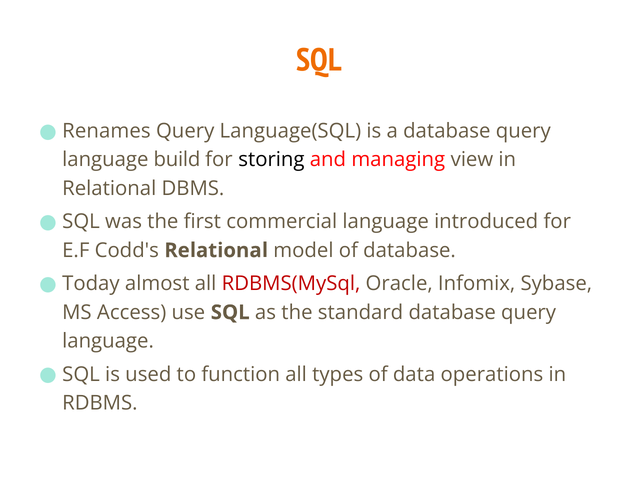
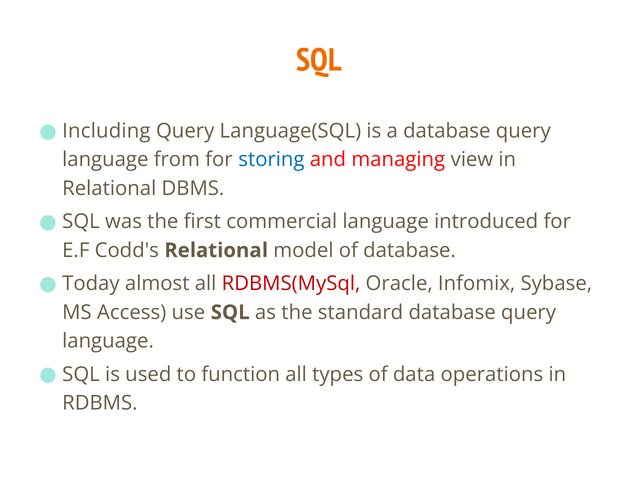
Renames: Renames -> Including (106, 131)
build: build -> from (177, 160)
storing colour: black -> blue (271, 160)
